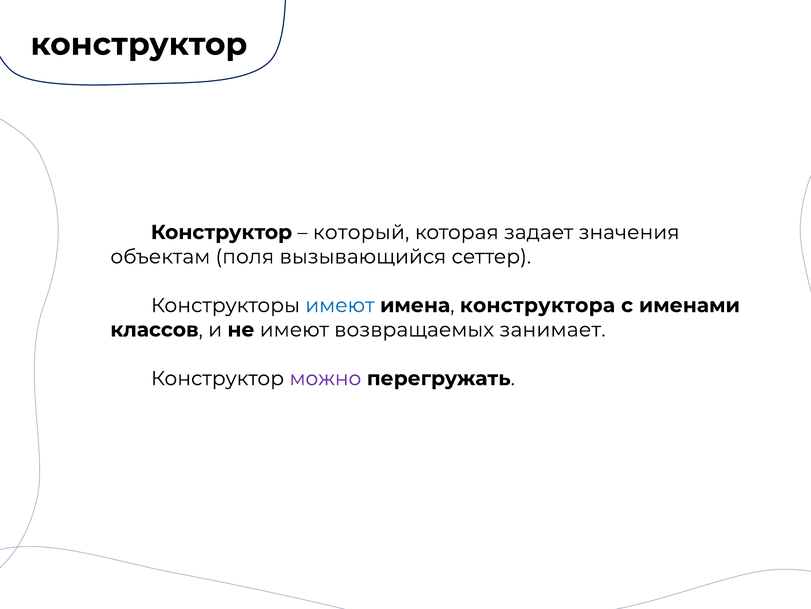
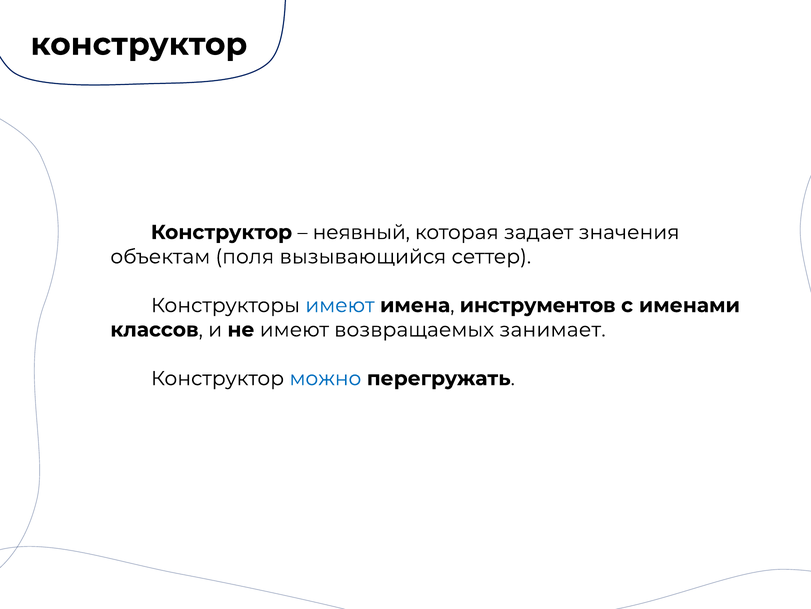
который: который -> неявный (361, 232)
конструктора: конструктора -> инструментов (538, 305)
можно colour: purple -> blue (325, 378)
